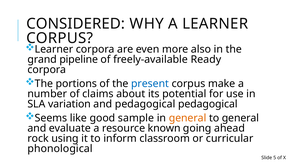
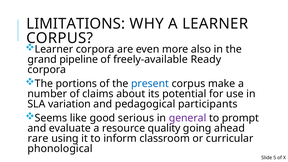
CONSIDERED: CONSIDERED -> LIMITATIONS (76, 24)
pedagogical pedagogical: pedagogical -> participants (208, 104)
sample: sample -> serious (136, 118)
general colour: orange -> purple (188, 118)
to general: general -> prompt (240, 118)
known: known -> quality (164, 128)
rock: rock -> rare (38, 138)
